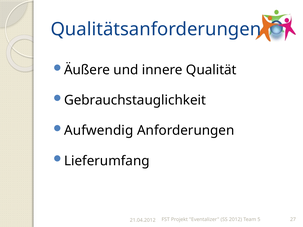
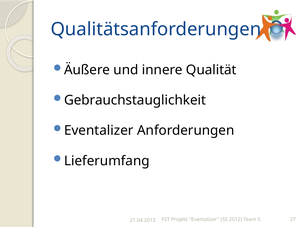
Aufwendig: Aufwendig -> Eventalizer (99, 131)
